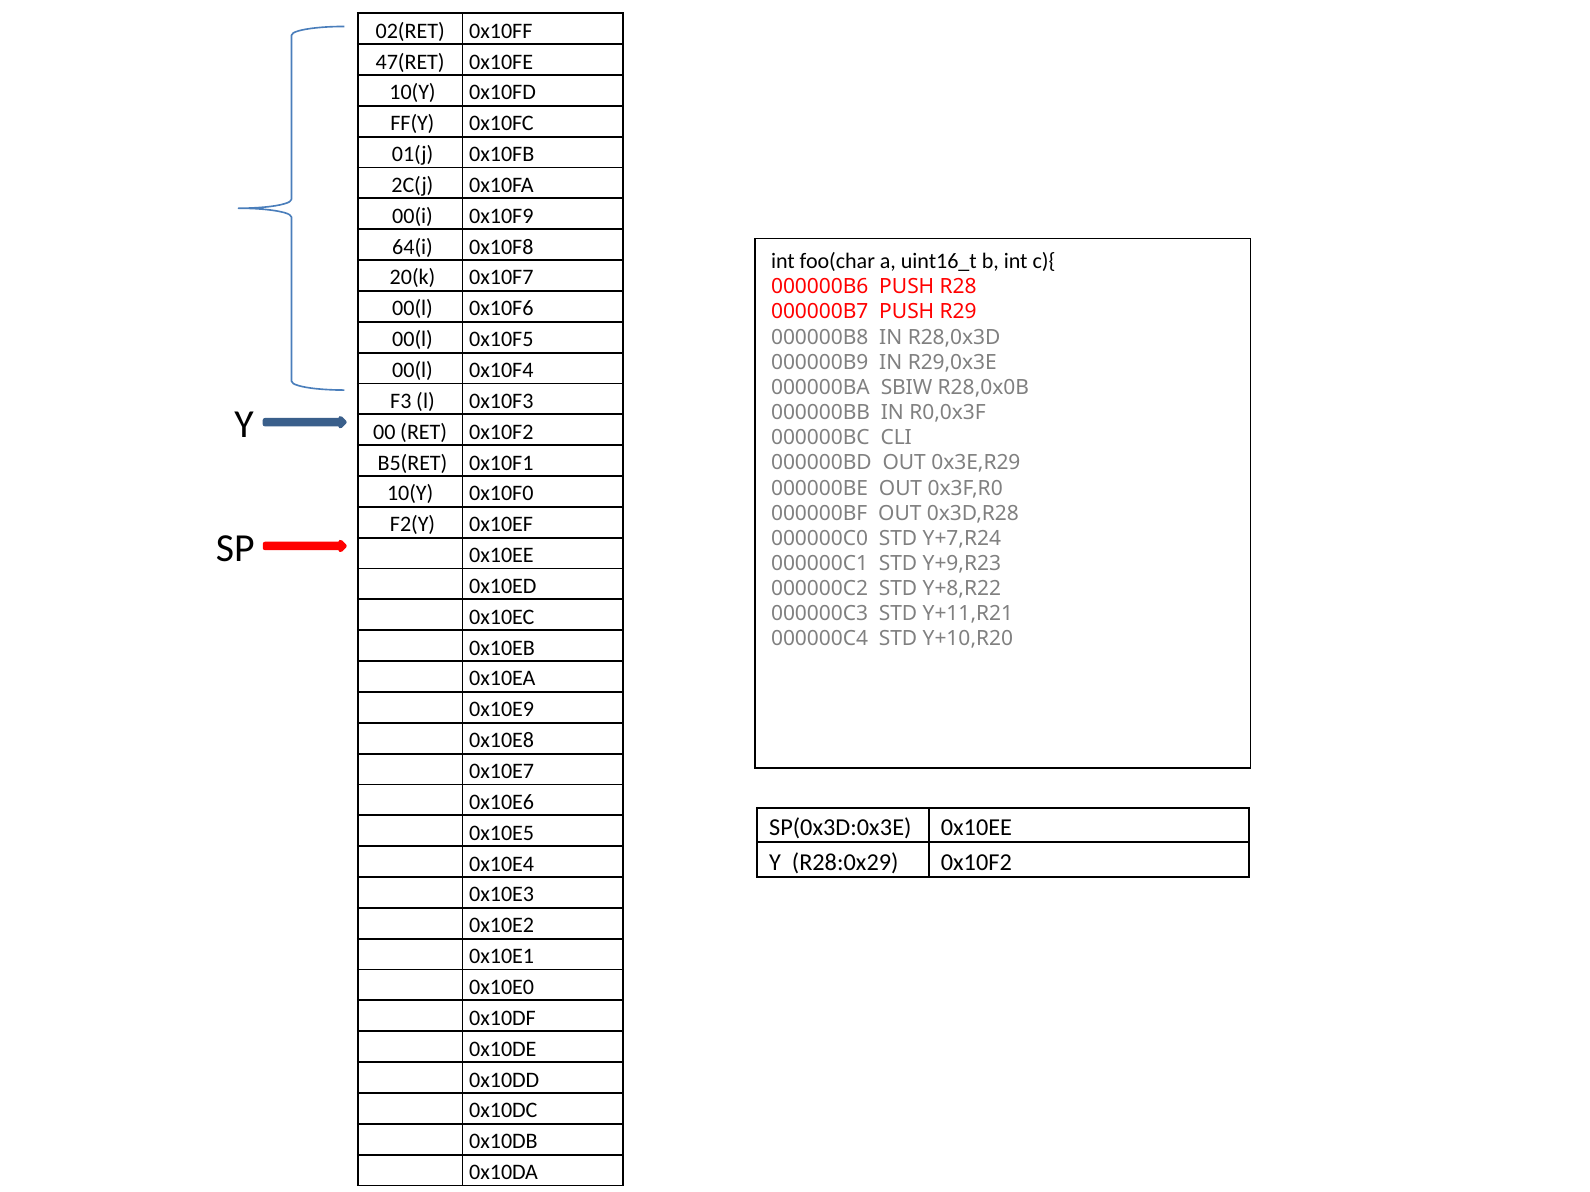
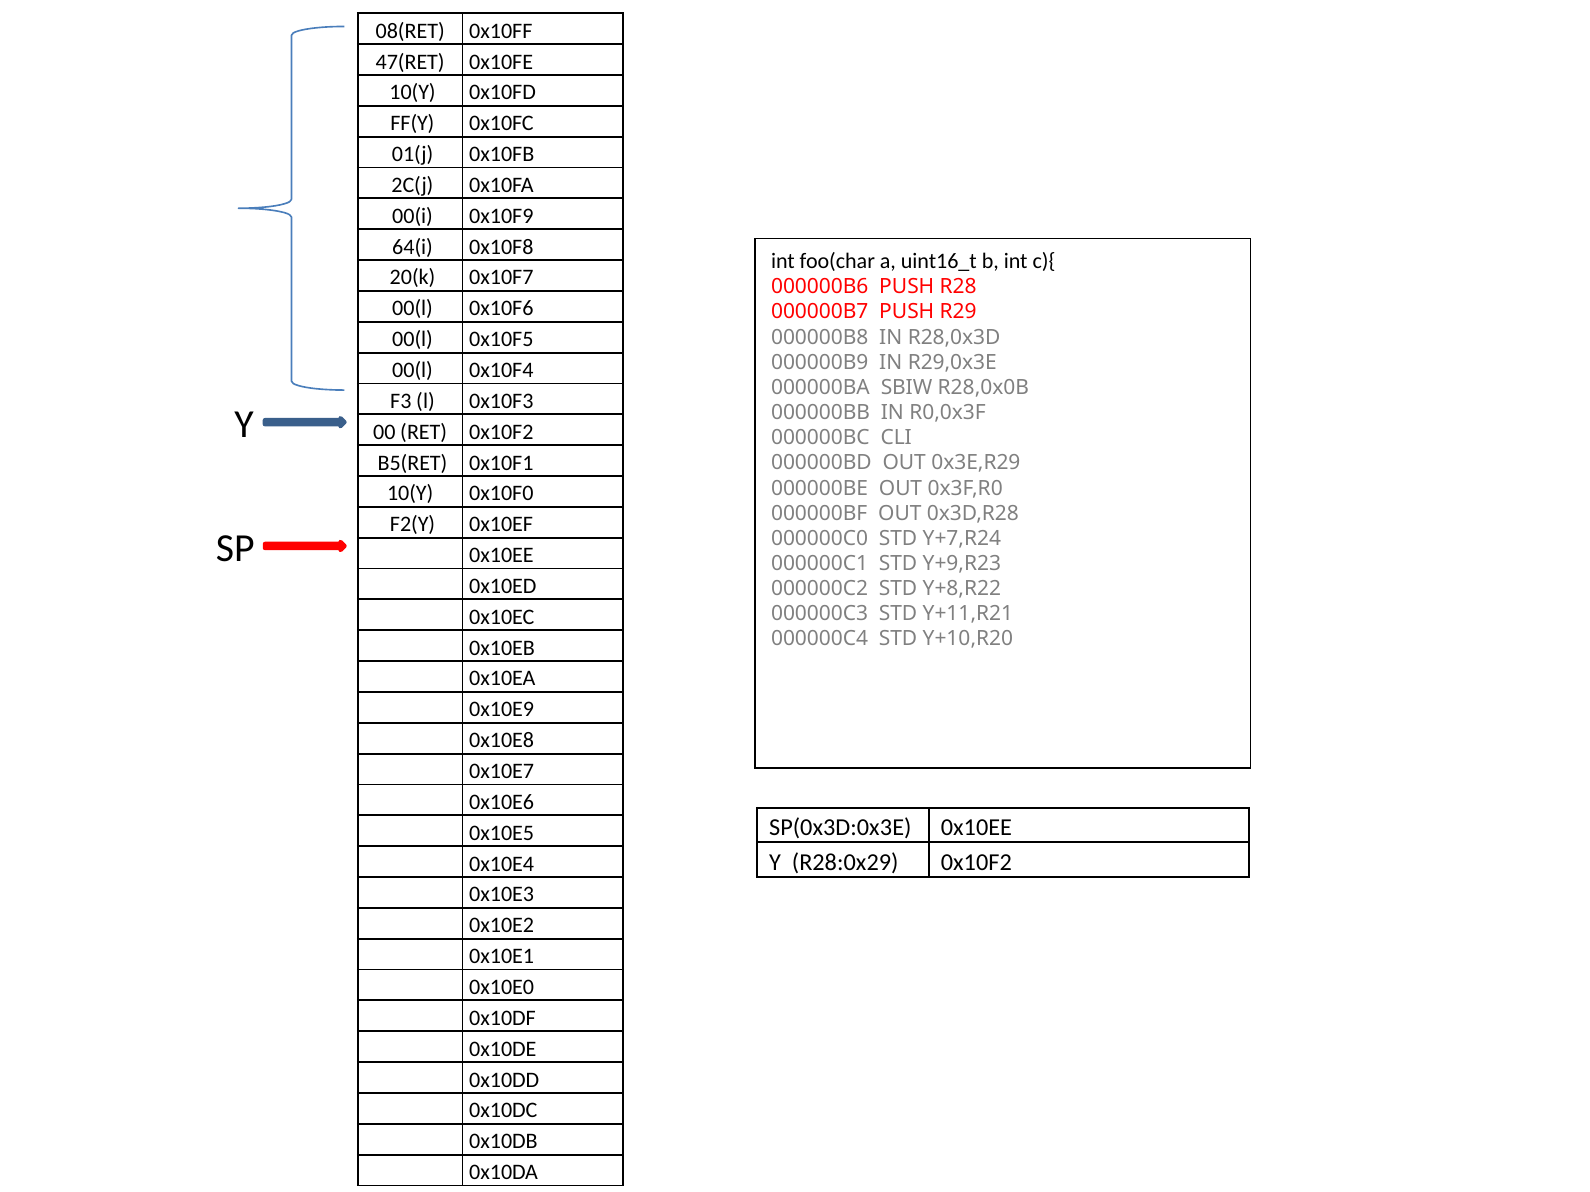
02(RET: 02(RET -> 08(RET (410, 31)
